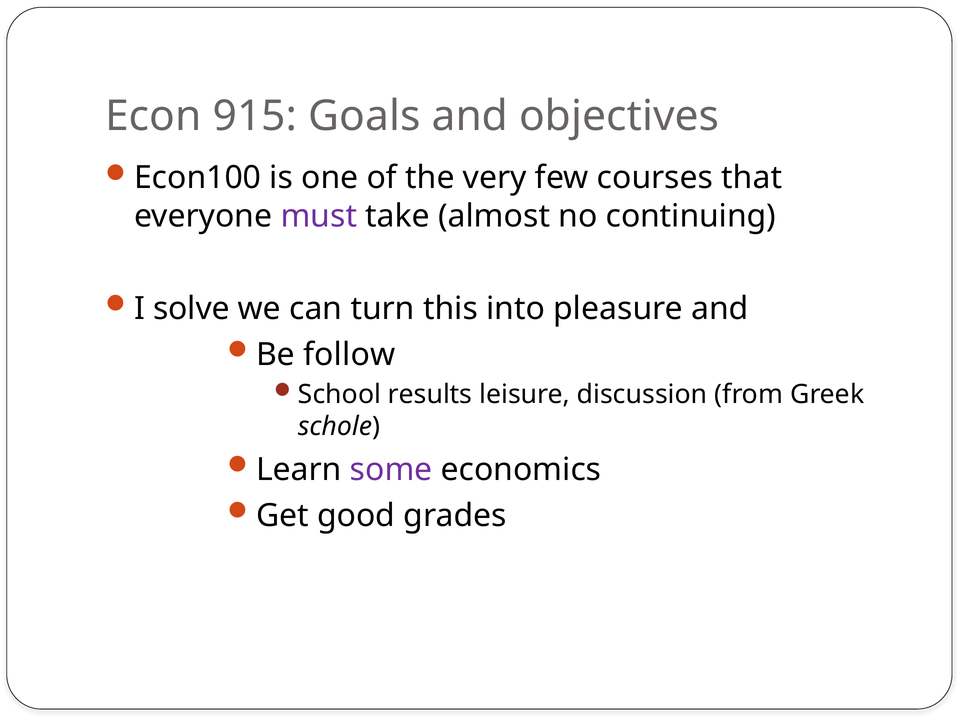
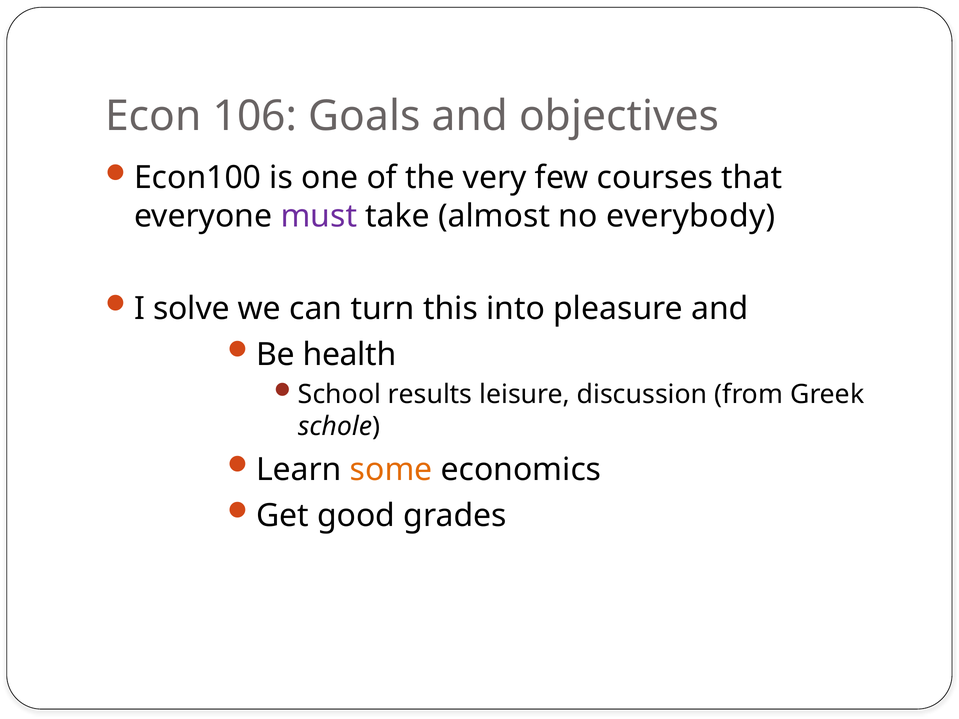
915: 915 -> 106 (255, 116)
continuing: continuing -> everybody (691, 216)
follow: follow -> health (350, 355)
some colour: purple -> orange (391, 470)
